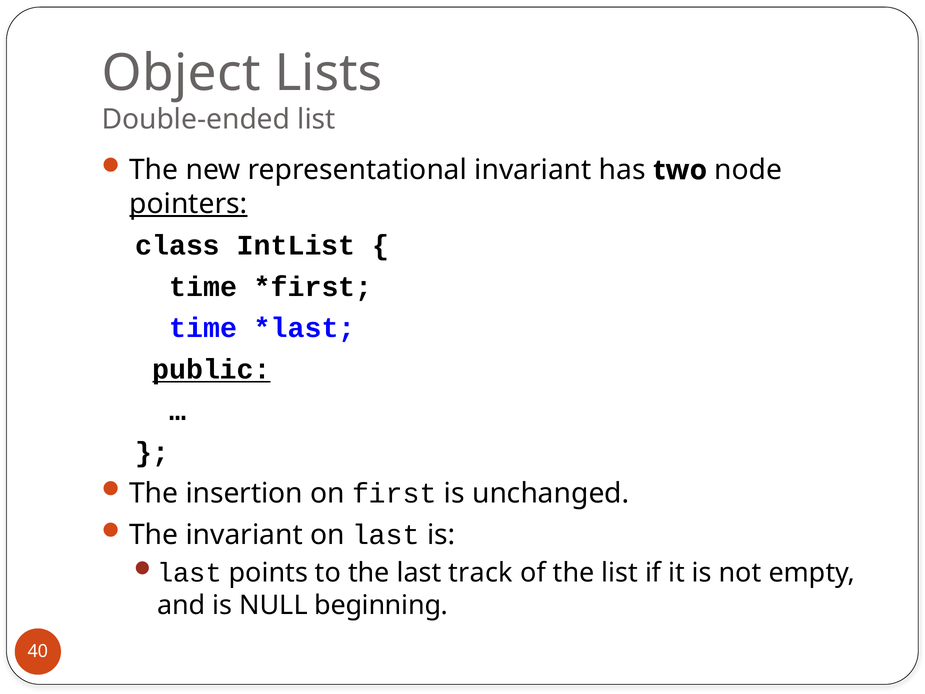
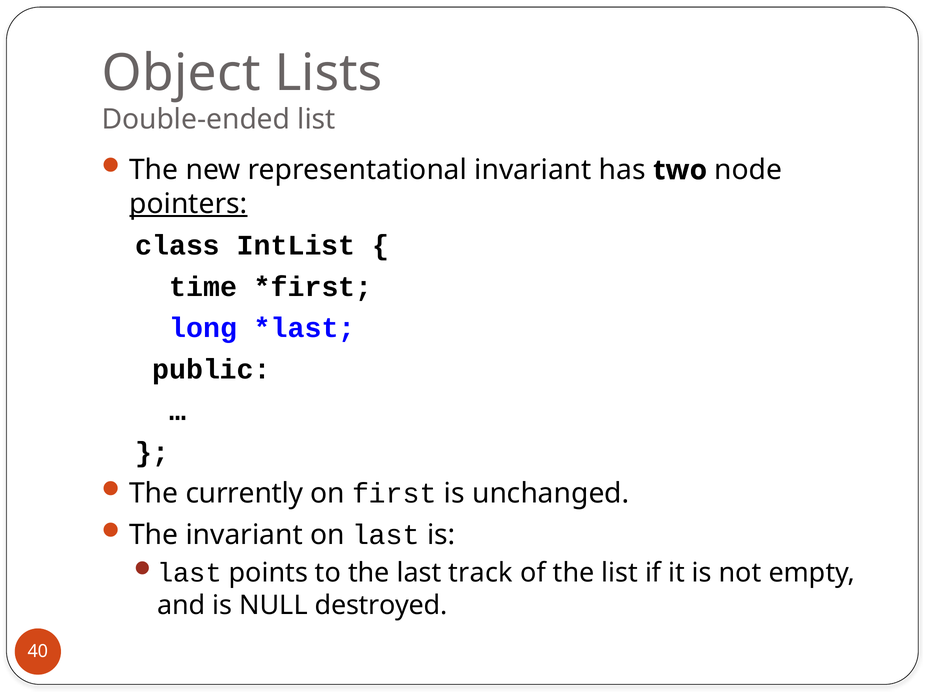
time: time -> long (203, 328)
public underline: present -> none (212, 369)
insertion: insertion -> currently (244, 493)
beginning: beginning -> destroyed (381, 605)
